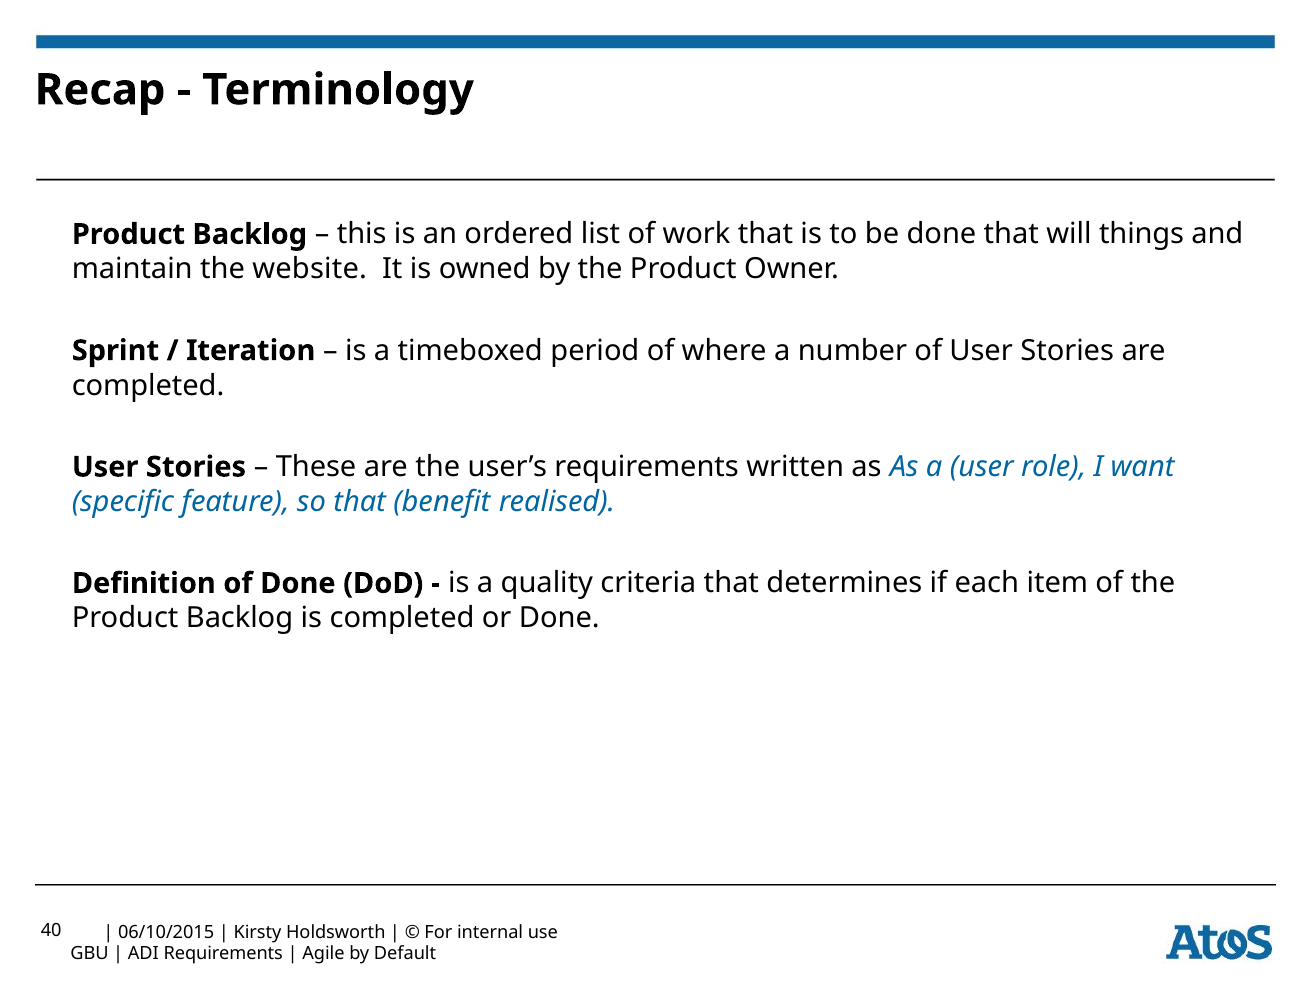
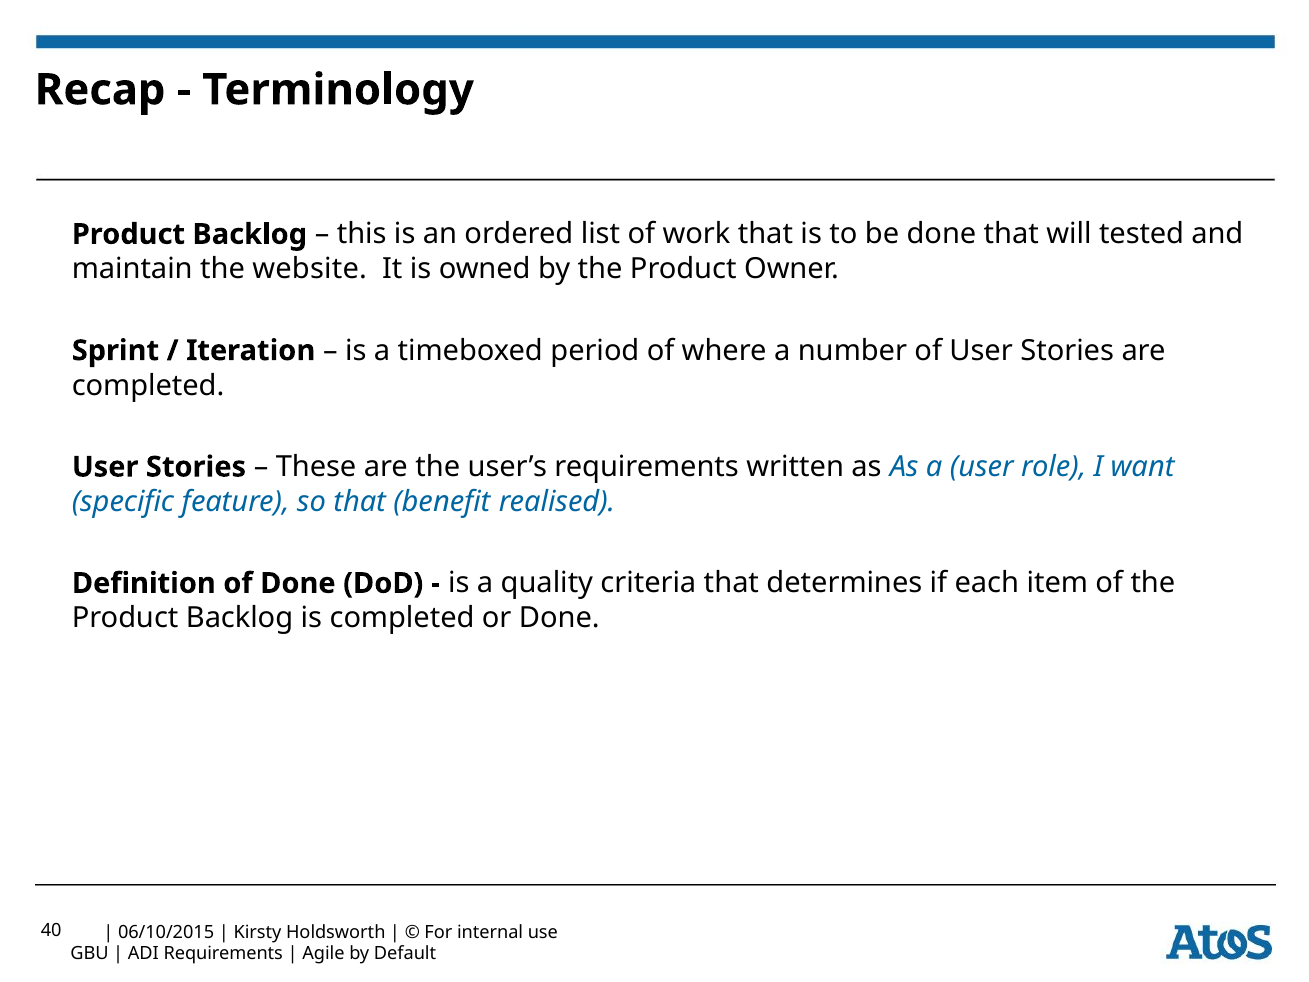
things: things -> tested (1142, 234)
